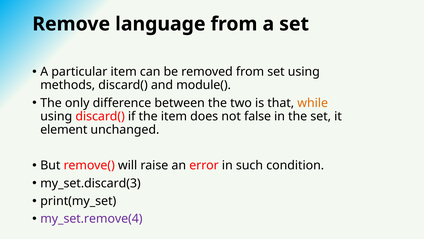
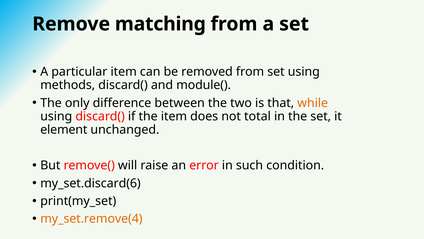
language: language -> matching (160, 24)
false: false -> total (257, 116)
my_set.discard(3: my_set.discard(3 -> my_set.discard(6 (90, 183)
my_set.remove(4 colour: purple -> orange (91, 218)
